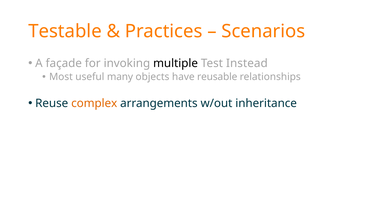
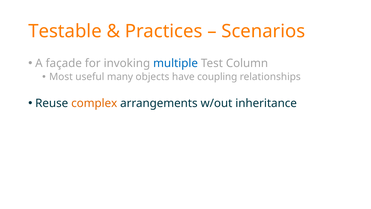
multiple colour: black -> blue (176, 63)
Instead: Instead -> Column (247, 63)
reusable: reusable -> coupling (217, 77)
